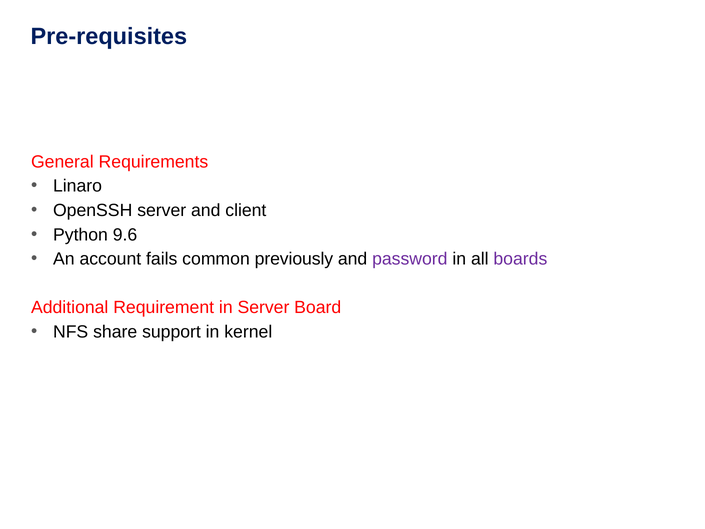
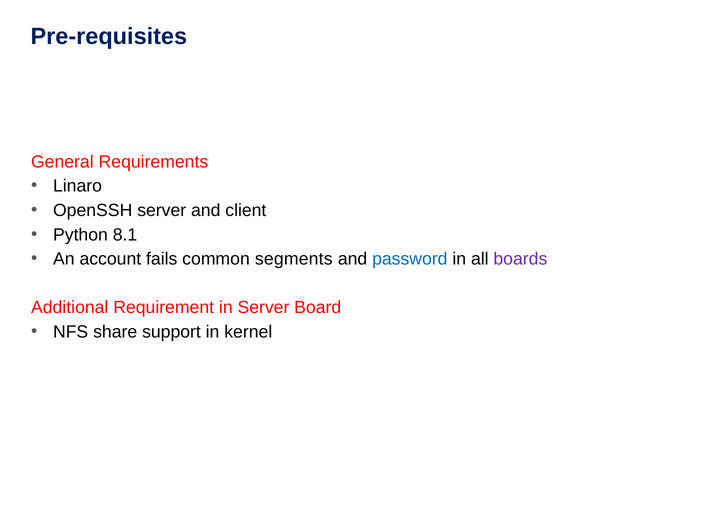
9.6: 9.6 -> 8.1 (125, 235)
previously: previously -> segments (294, 259)
password colour: purple -> blue (410, 259)
